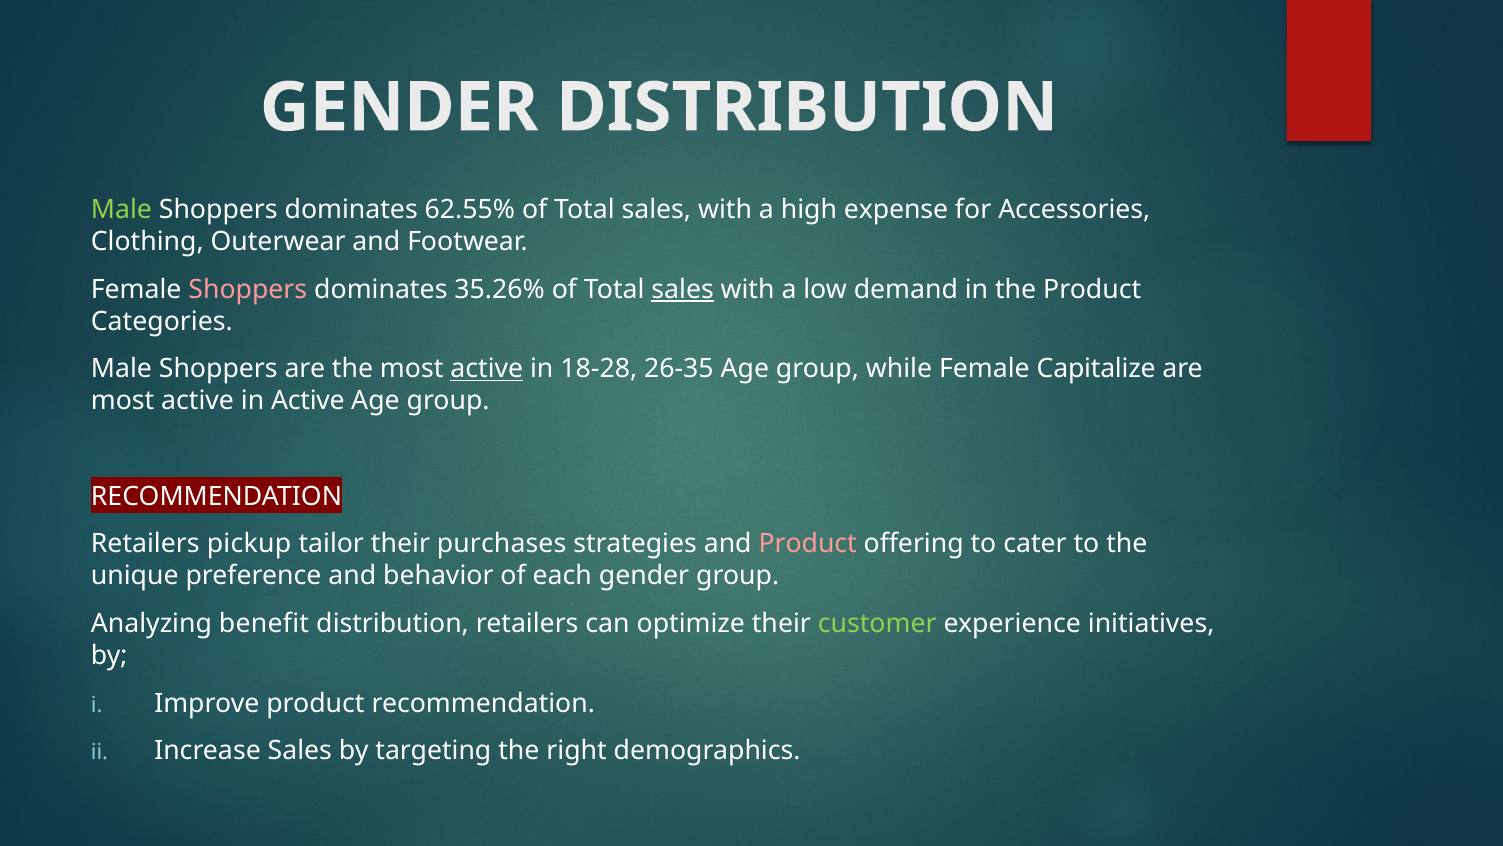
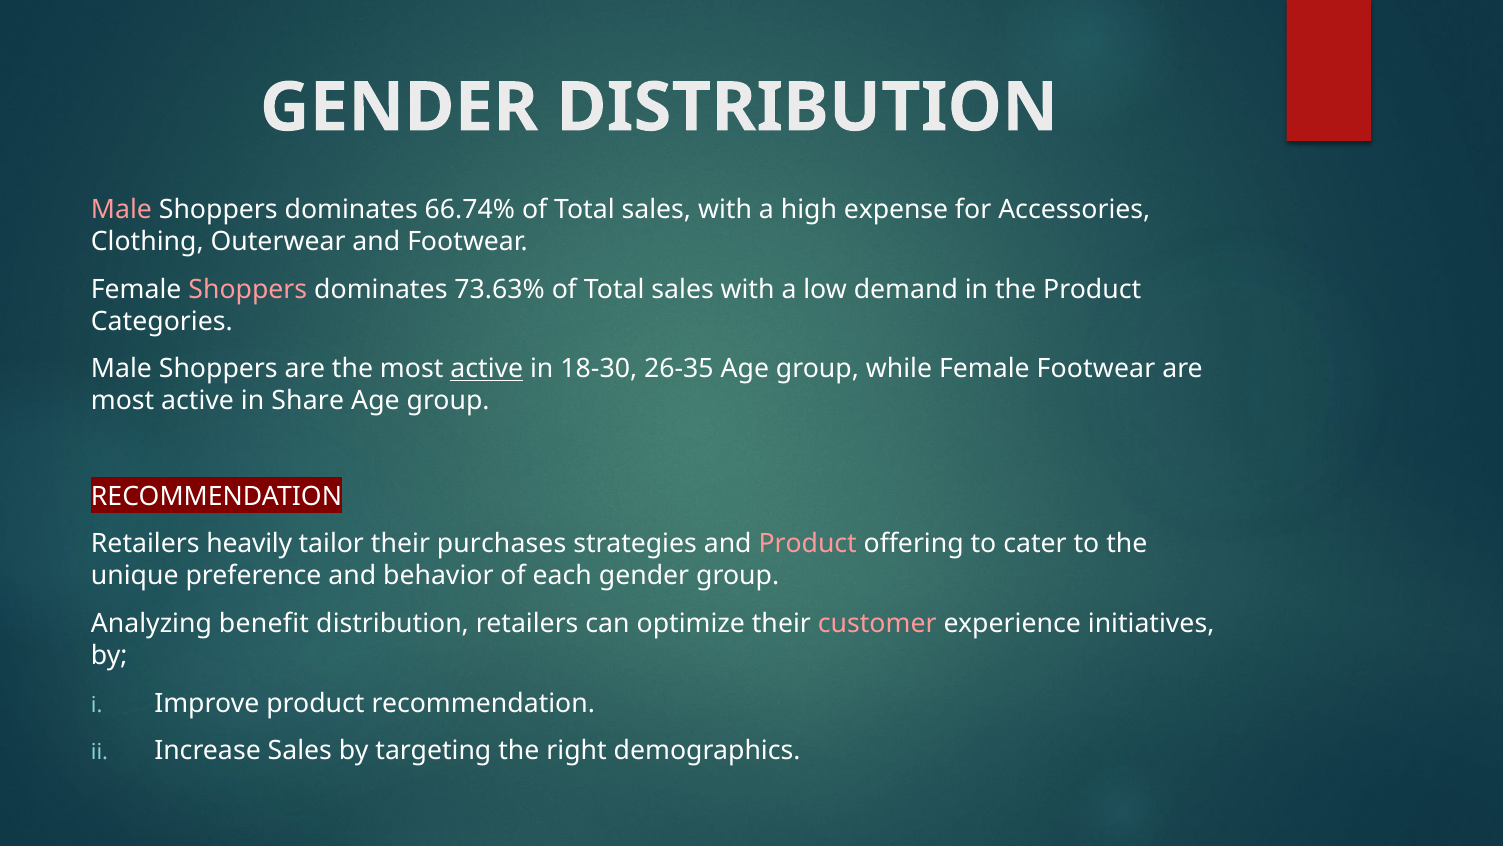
Male colour: light green -> pink (121, 210)
62.55%: 62.55% -> 66.74% (470, 210)
35.26%: 35.26% -> 73.63% (500, 289)
sales underline: present -> none (683, 289)
18-28: 18-28 -> 18-30 (599, 369)
Female Capitalize: Capitalize -> Footwear (1096, 369)
in Active: Active -> Share (308, 401)
pickup: pickup -> heavily (249, 544)
customer colour: light green -> pink (877, 623)
